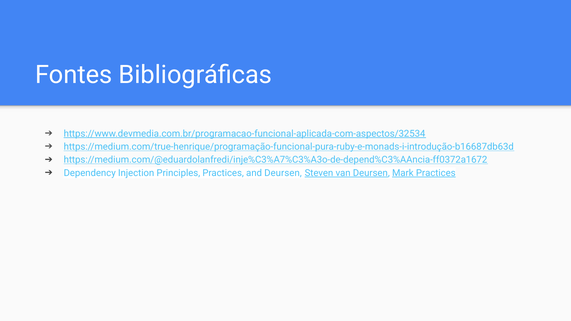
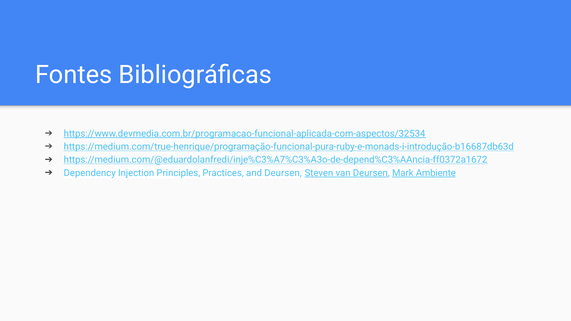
Mark Practices: Practices -> Ambiente (436, 173)
